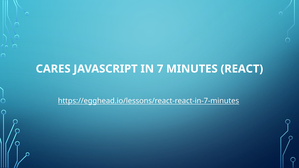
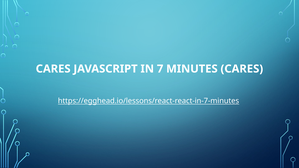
MINUTES REACT: REACT -> CARES (242, 69)
